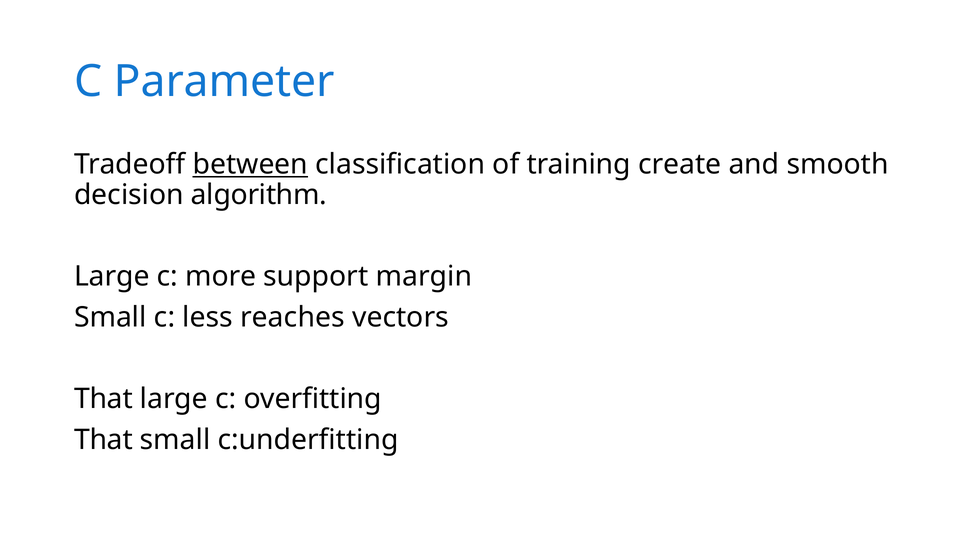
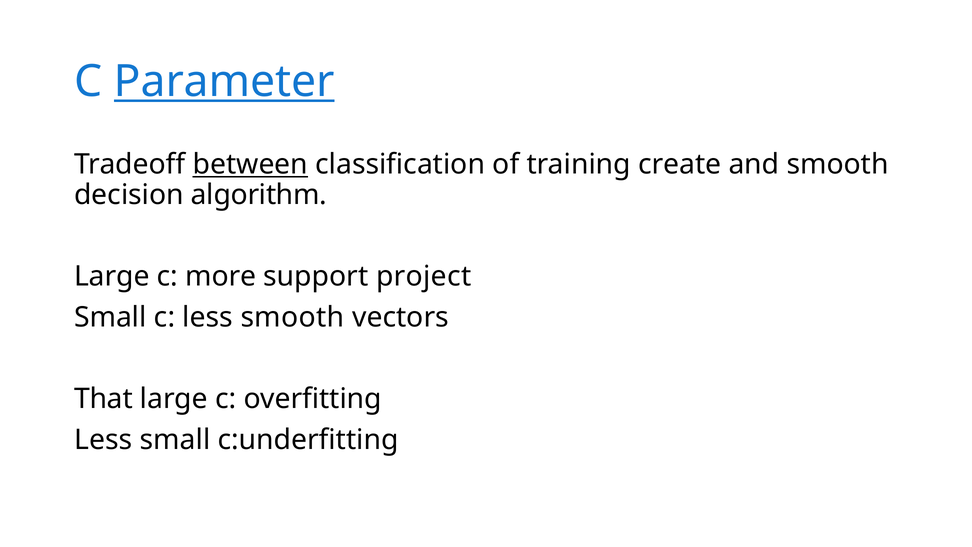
Parameter underline: none -> present (224, 82)
margin: margin -> project (424, 276)
less reaches: reaches -> smooth (292, 317)
That: That -> Less (103, 439)
